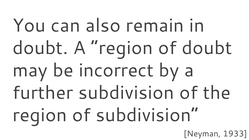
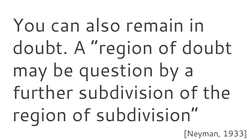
incorrect: incorrect -> question (116, 70)
